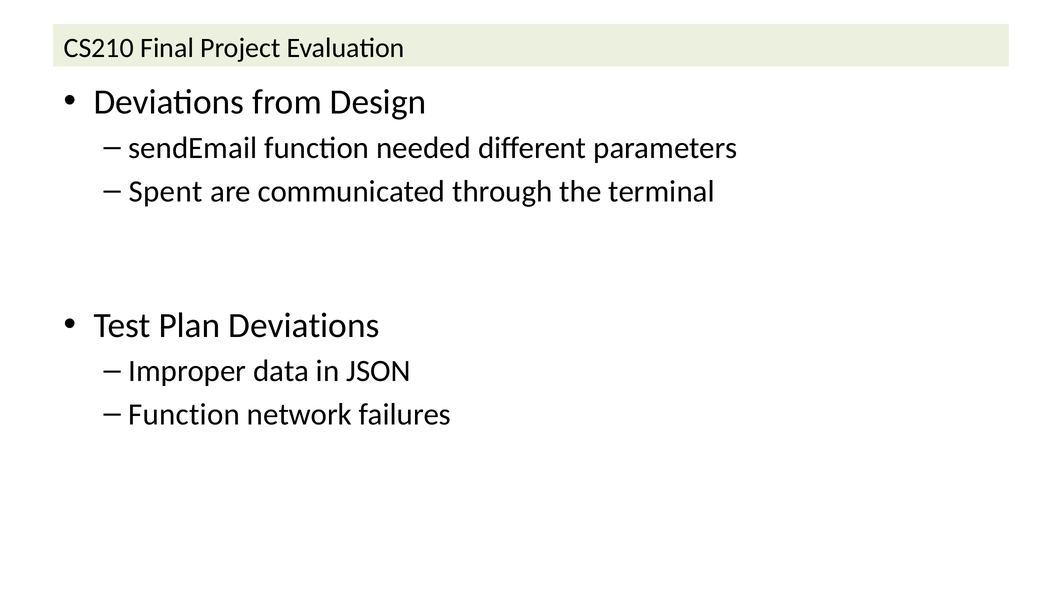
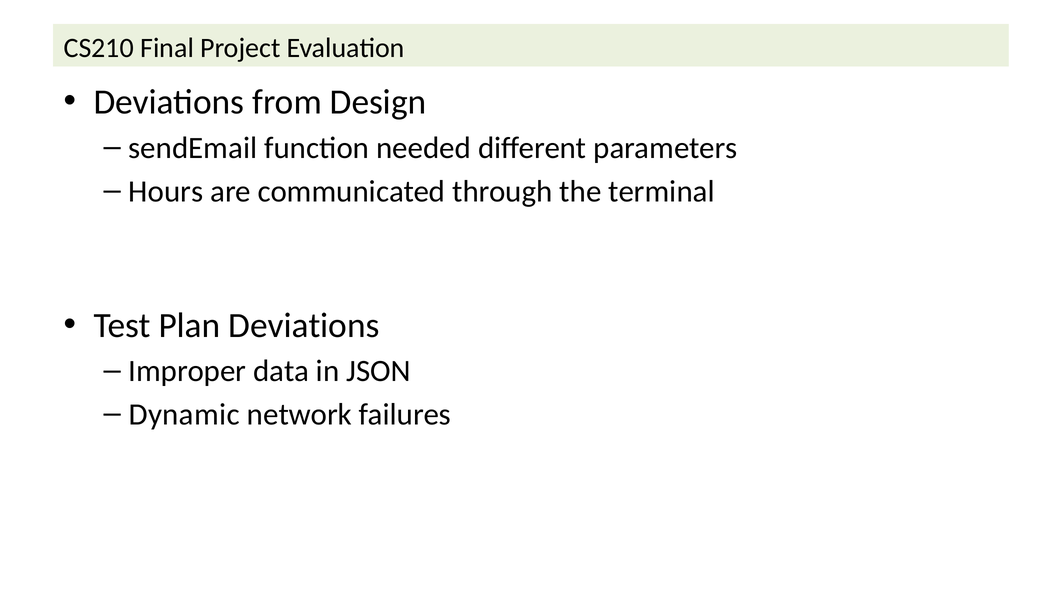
Spent: Spent -> Hours (166, 191)
Function: Function -> Dynamic (184, 414)
